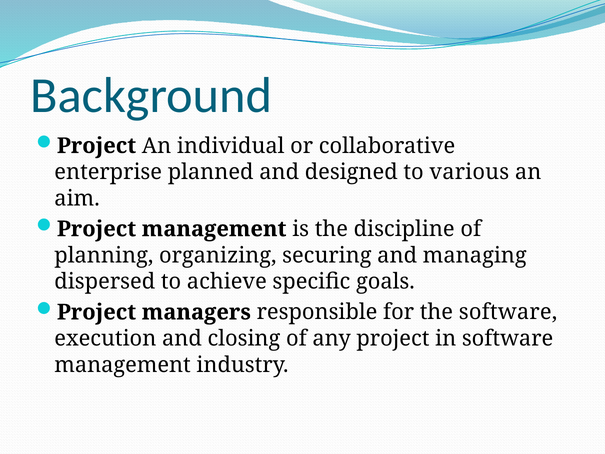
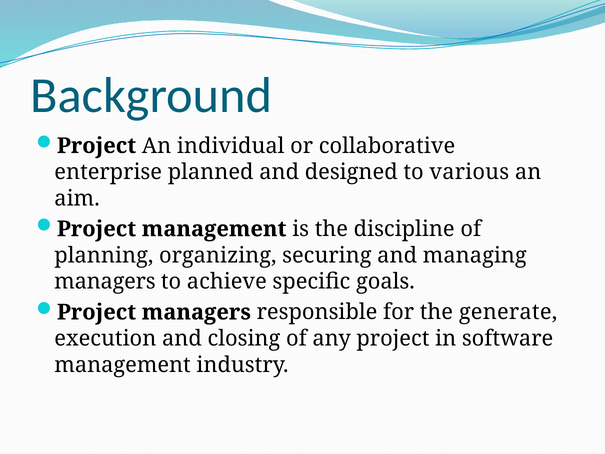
dispersed: dispersed -> managers (105, 281)
the software: software -> generate (508, 312)
